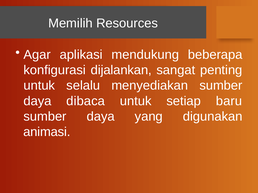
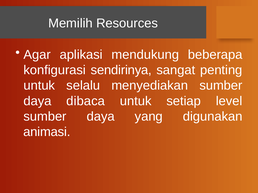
dijalankan: dijalankan -> sendirinya (121, 70)
baru: baru -> level (229, 101)
